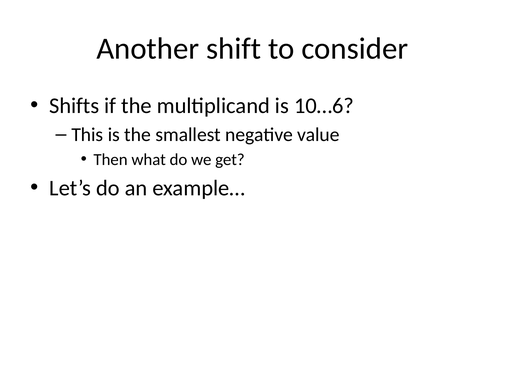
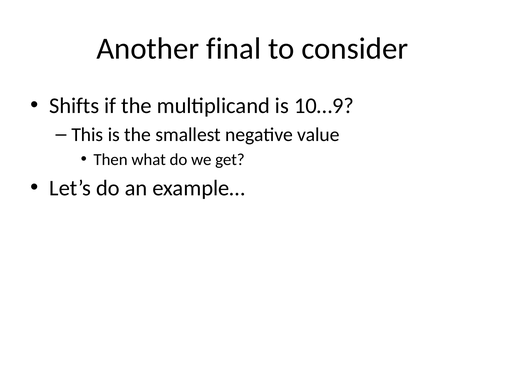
shift: shift -> final (234, 49)
10…6: 10…6 -> 10…9 (324, 106)
